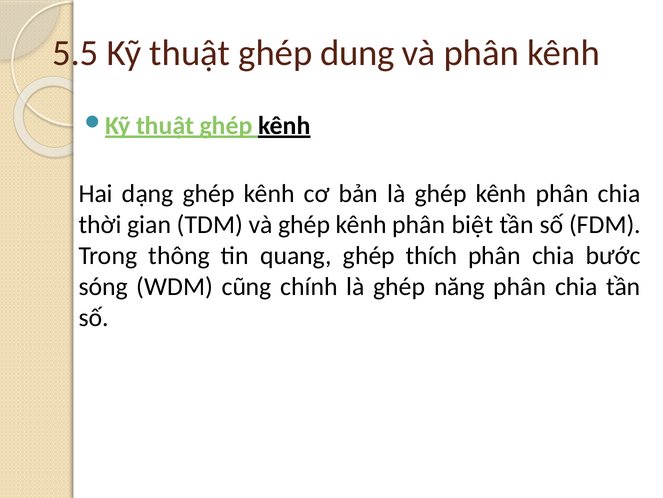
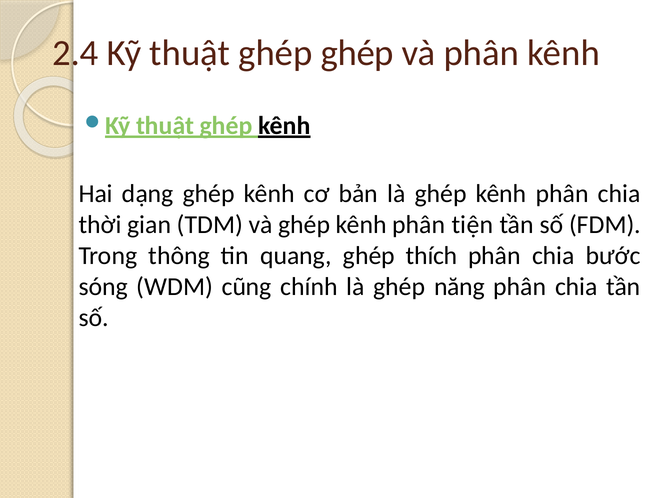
5.5: 5.5 -> 2.4 (75, 53)
ghép dung: dung -> ghép (357, 53)
biệt: biệt -> tiện (472, 224)
